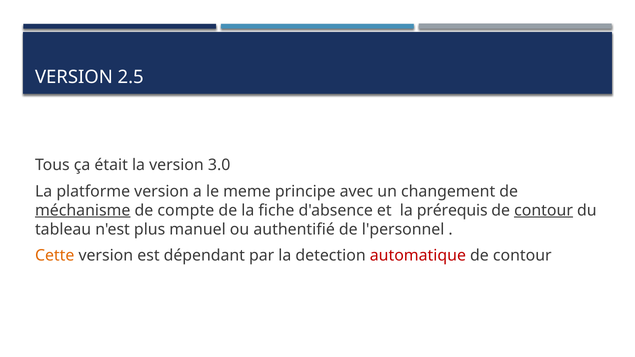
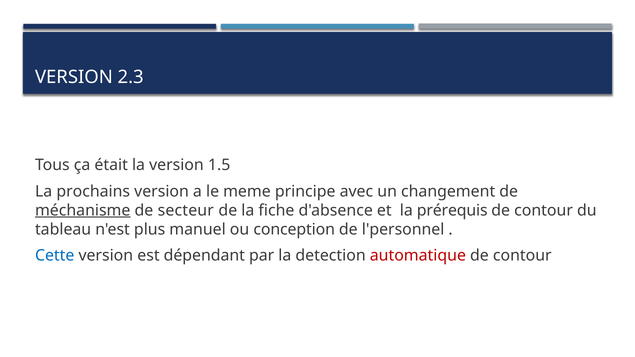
2.5: 2.5 -> 2.3 (131, 77)
3.0: 3.0 -> 1.5 (219, 165)
platforme: platforme -> prochains (93, 191)
compte: compte -> secteur (186, 210)
contour underline: present -> none (544, 210)
authentifié: authentifié -> conception (294, 230)
Cette colour: orange -> blue (55, 256)
